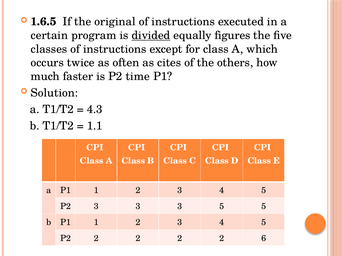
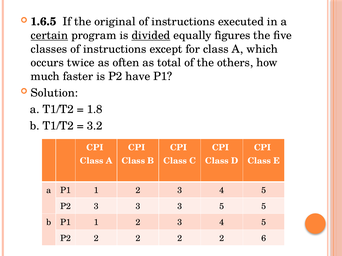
certain underline: none -> present (49, 35)
cites: cites -> total (169, 63)
time: time -> have (138, 76)
4.3: 4.3 -> 1.8 (95, 110)
1.1: 1.1 -> 3.2 (95, 126)
